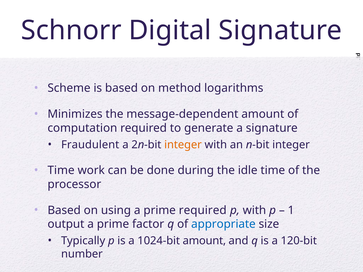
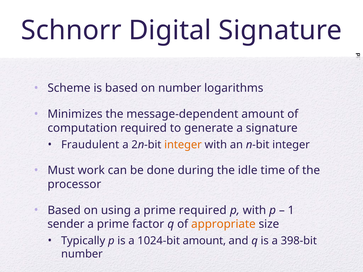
on method: method -> number (180, 88)
Time: Time -> Must (61, 170)
output: output -> sender (66, 224)
appropriate colour: blue -> orange (223, 224)
120-bit: 120-bit -> 398-bit (299, 241)
